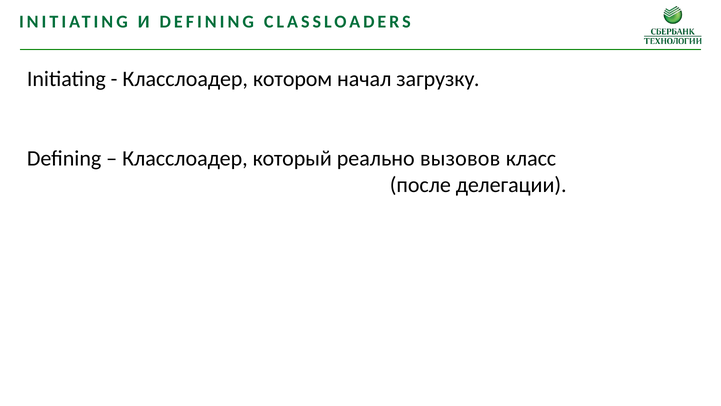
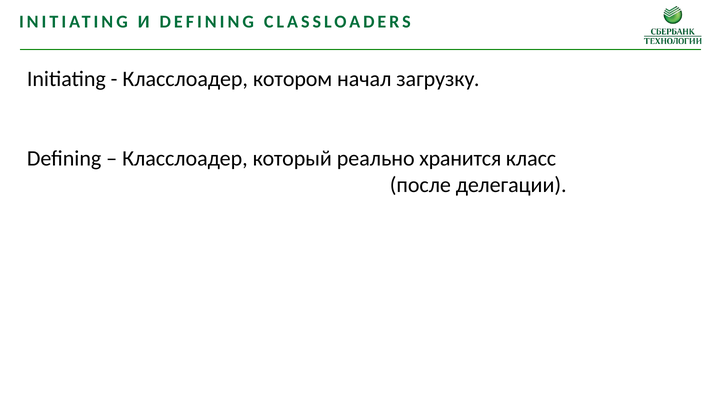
вызовов: вызовов -> хранится (460, 158)
